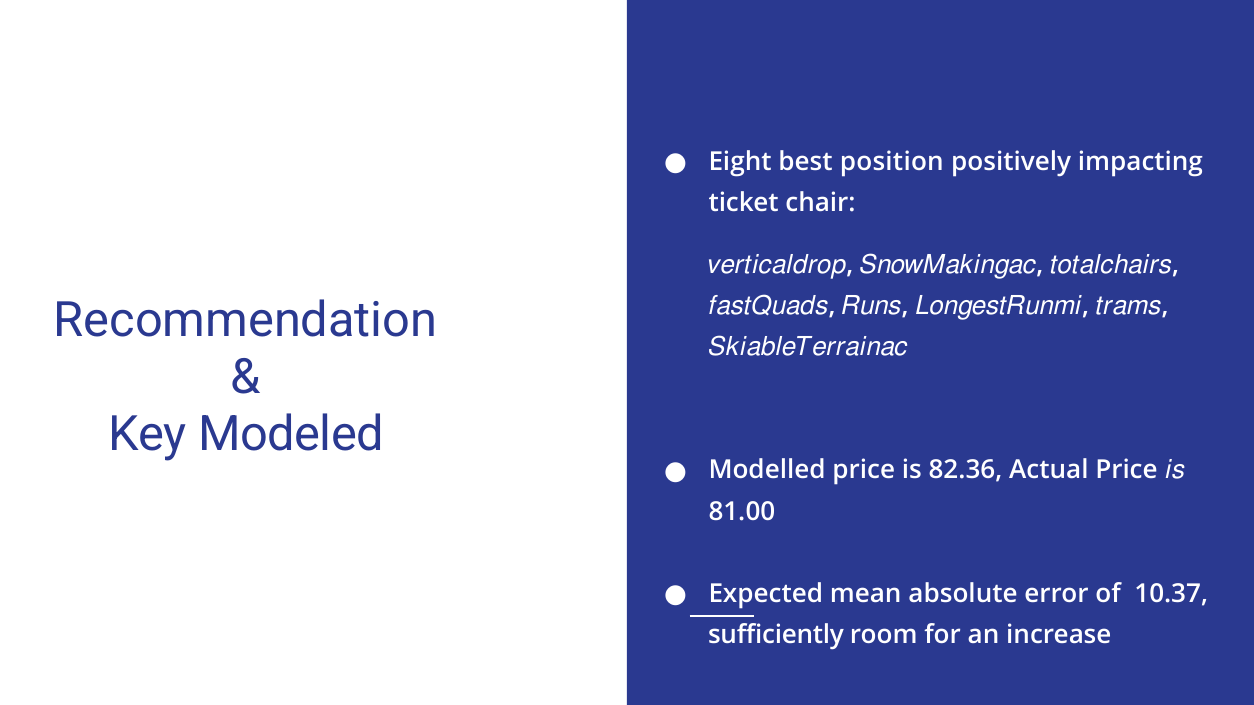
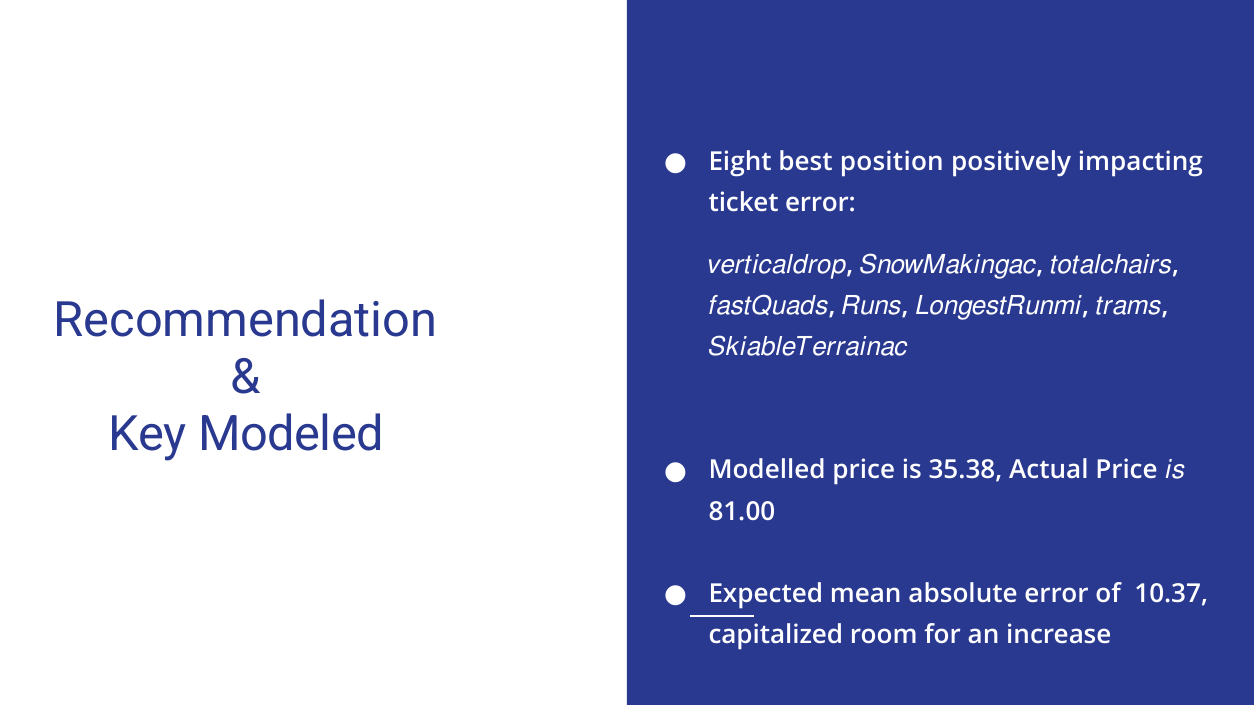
ticket chair: chair -> error (821, 203)
82.36: 82.36 -> 35.38 (965, 471)
sufficiently: sufficiently -> capitalized (776, 635)
